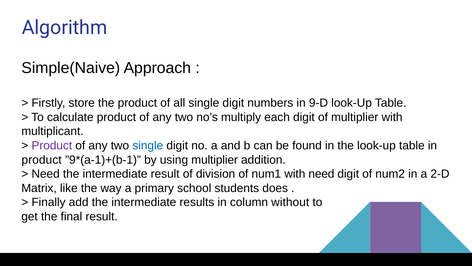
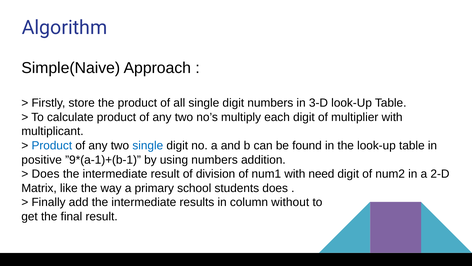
9-D: 9-D -> 3-D (318, 103)
Product colour: purple -> blue (52, 145)
product: product -> positive (42, 160)
using multiplier: multiplier -> numbers (215, 160)
Need: Need -> Does (46, 174)
